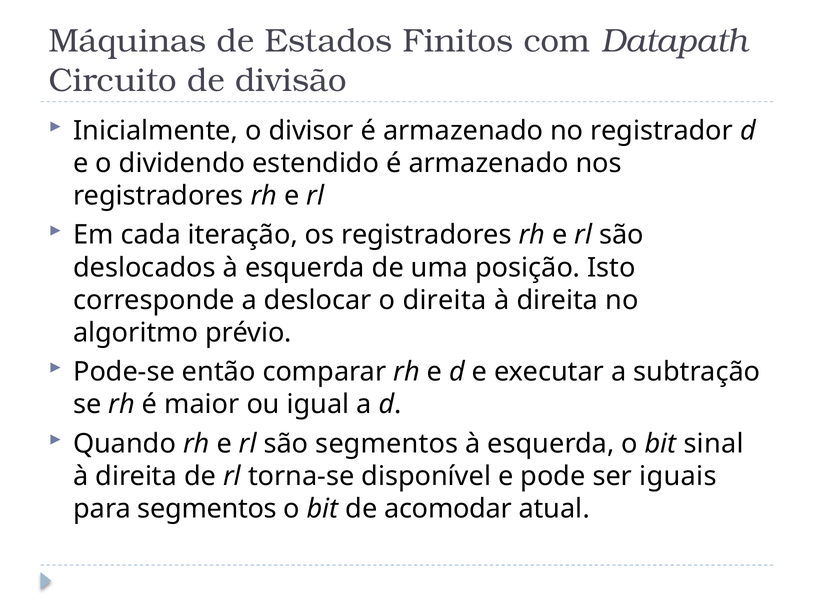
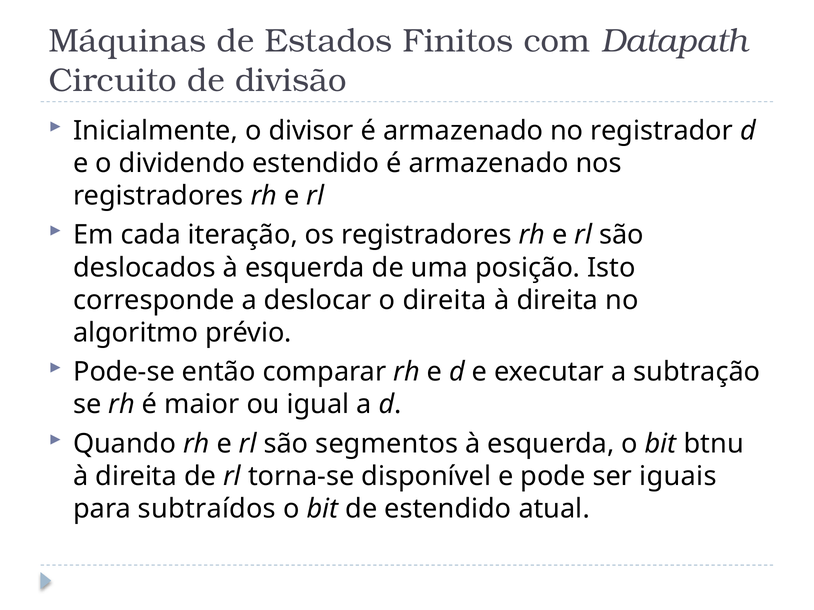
sinal: sinal -> btnu (714, 444)
para segmentos: segmentos -> subtraídos (207, 509)
de acomodar: acomodar -> estendido (448, 509)
